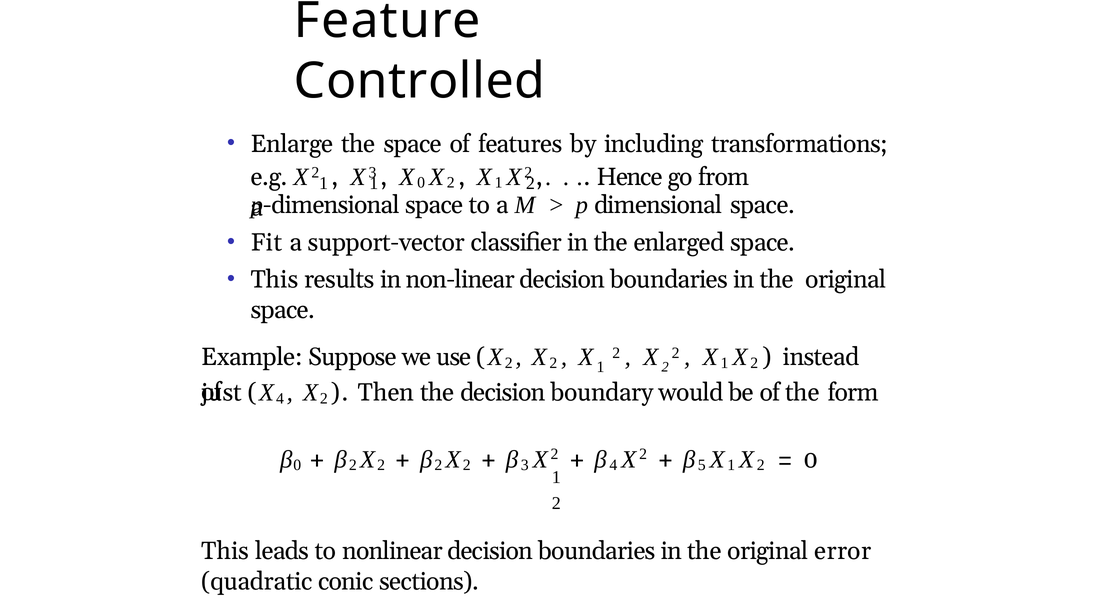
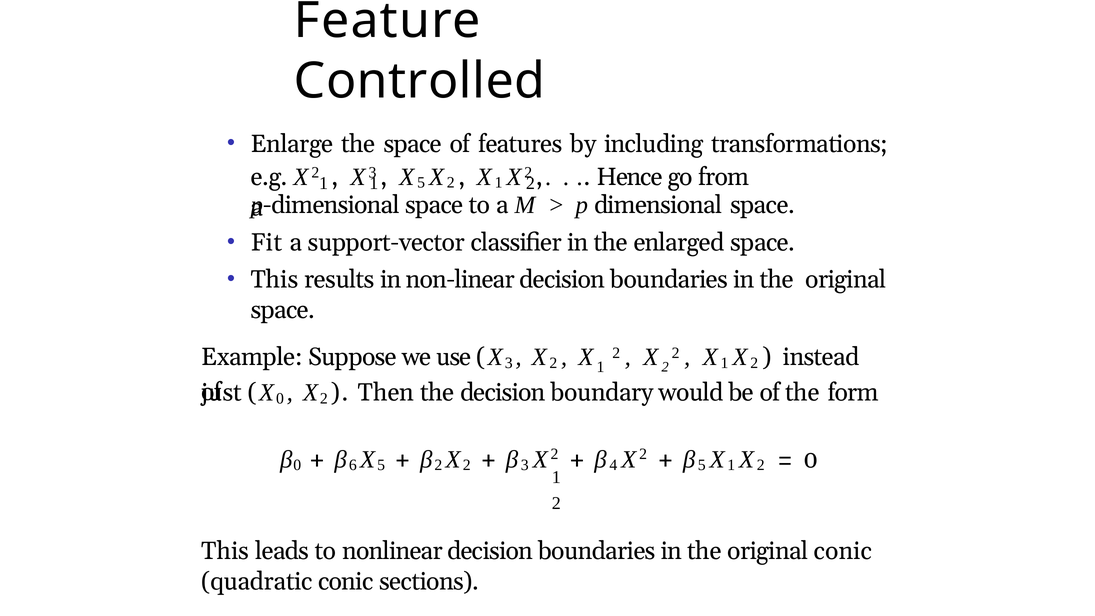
0: 0 -> 5 (421, 183)
2: 2 -> 3 (509, 363)
4: 4 -> 0 (280, 398)
2: 2 -> 6 (353, 465)
2: 2 -> 5 (381, 465)
original error: error -> conic (843, 551)
